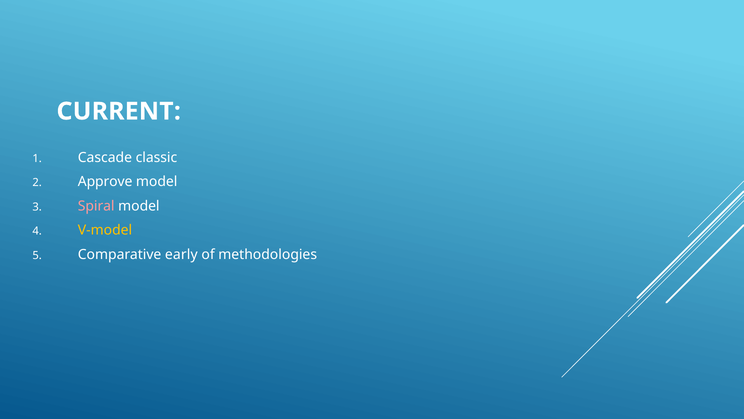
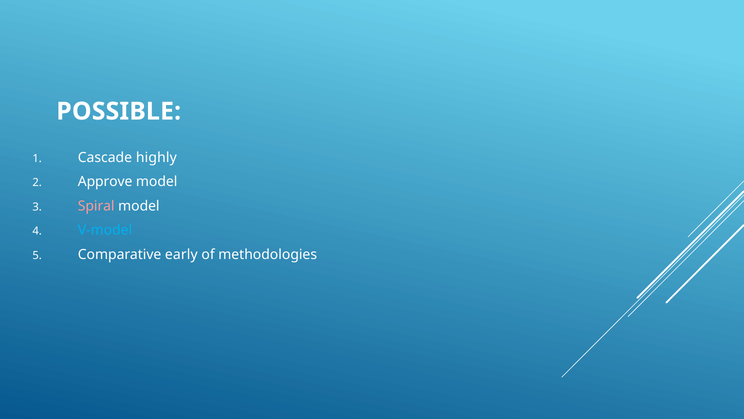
CURRENT: CURRENT -> POSSIBLE (119, 111)
classic: classic -> highly (156, 157)
V-model colour: yellow -> light blue (105, 230)
